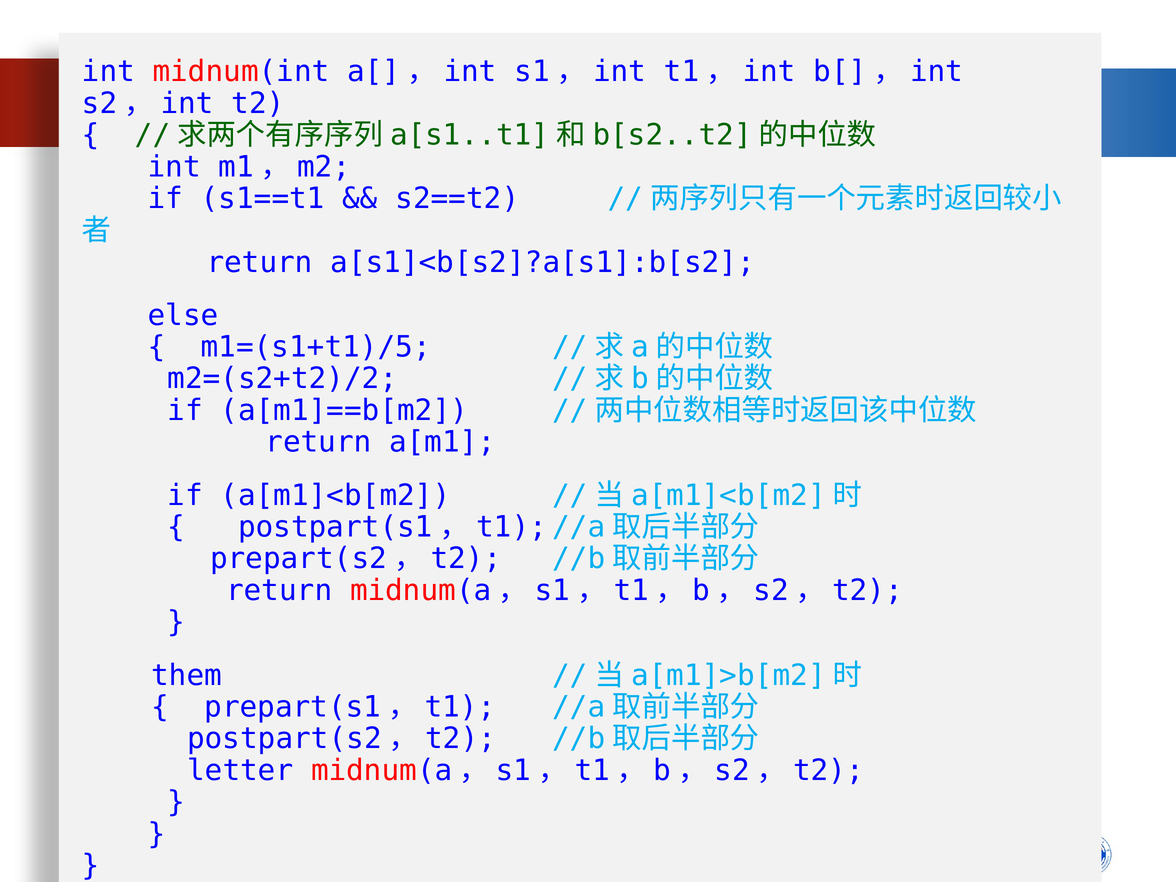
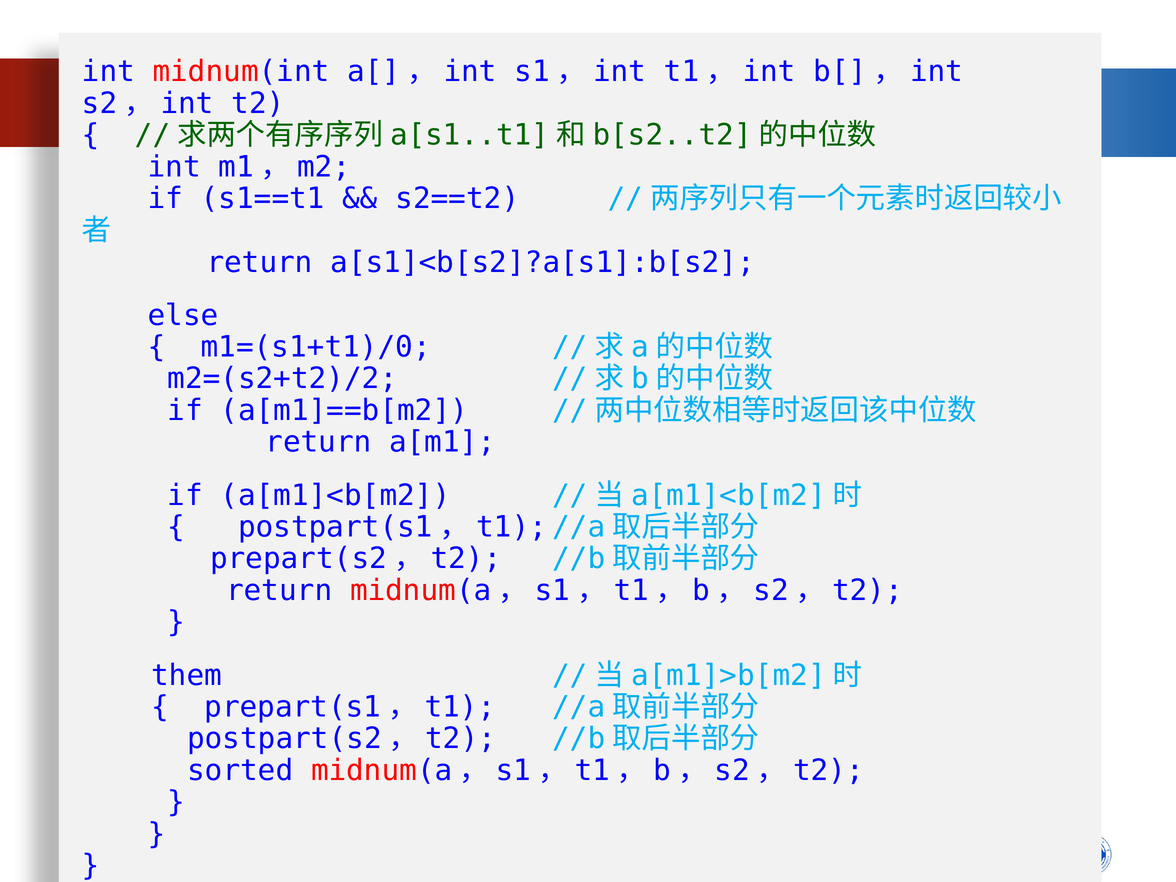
m1=(s1+t1)/5: m1=(s1+t1)/5 -> m1=(s1+t1)/0 (316, 347)
letter: letter -> sorted (240, 770)
